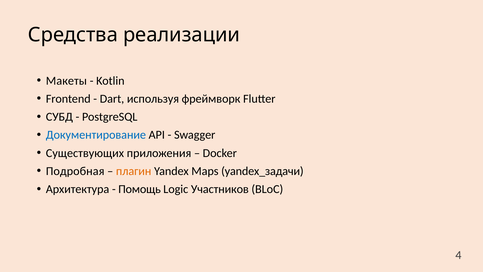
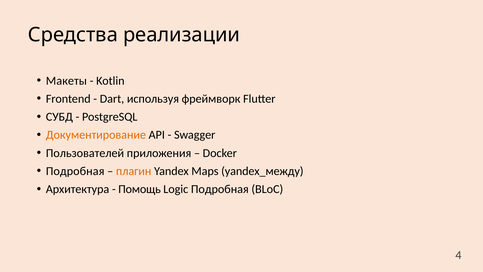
Документирование colour: blue -> orange (96, 135)
Существующих: Существующих -> Пользователей (85, 153)
yandex_задачи: yandex_задачи -> yandex_между (262, 171)
Logic Участников: Участников -> Подробная (220, 189)
